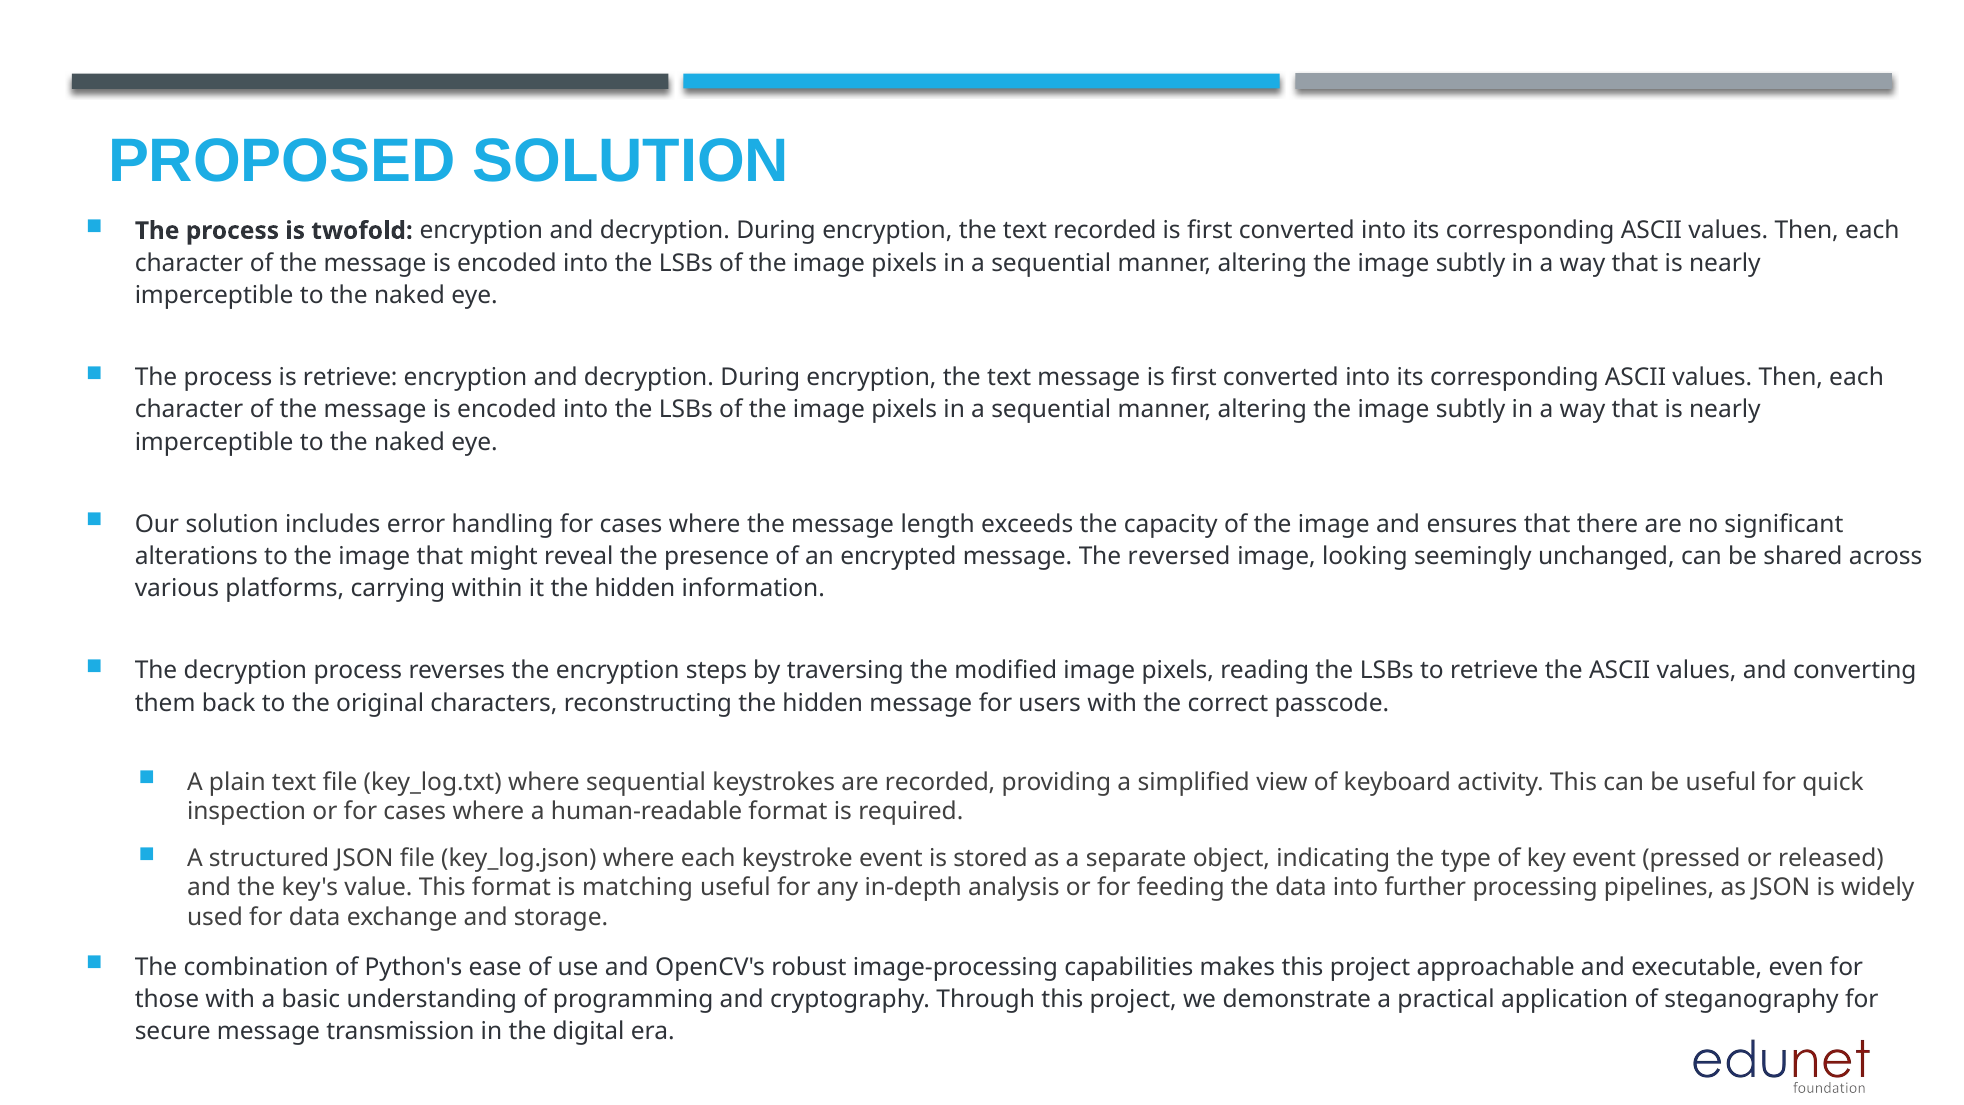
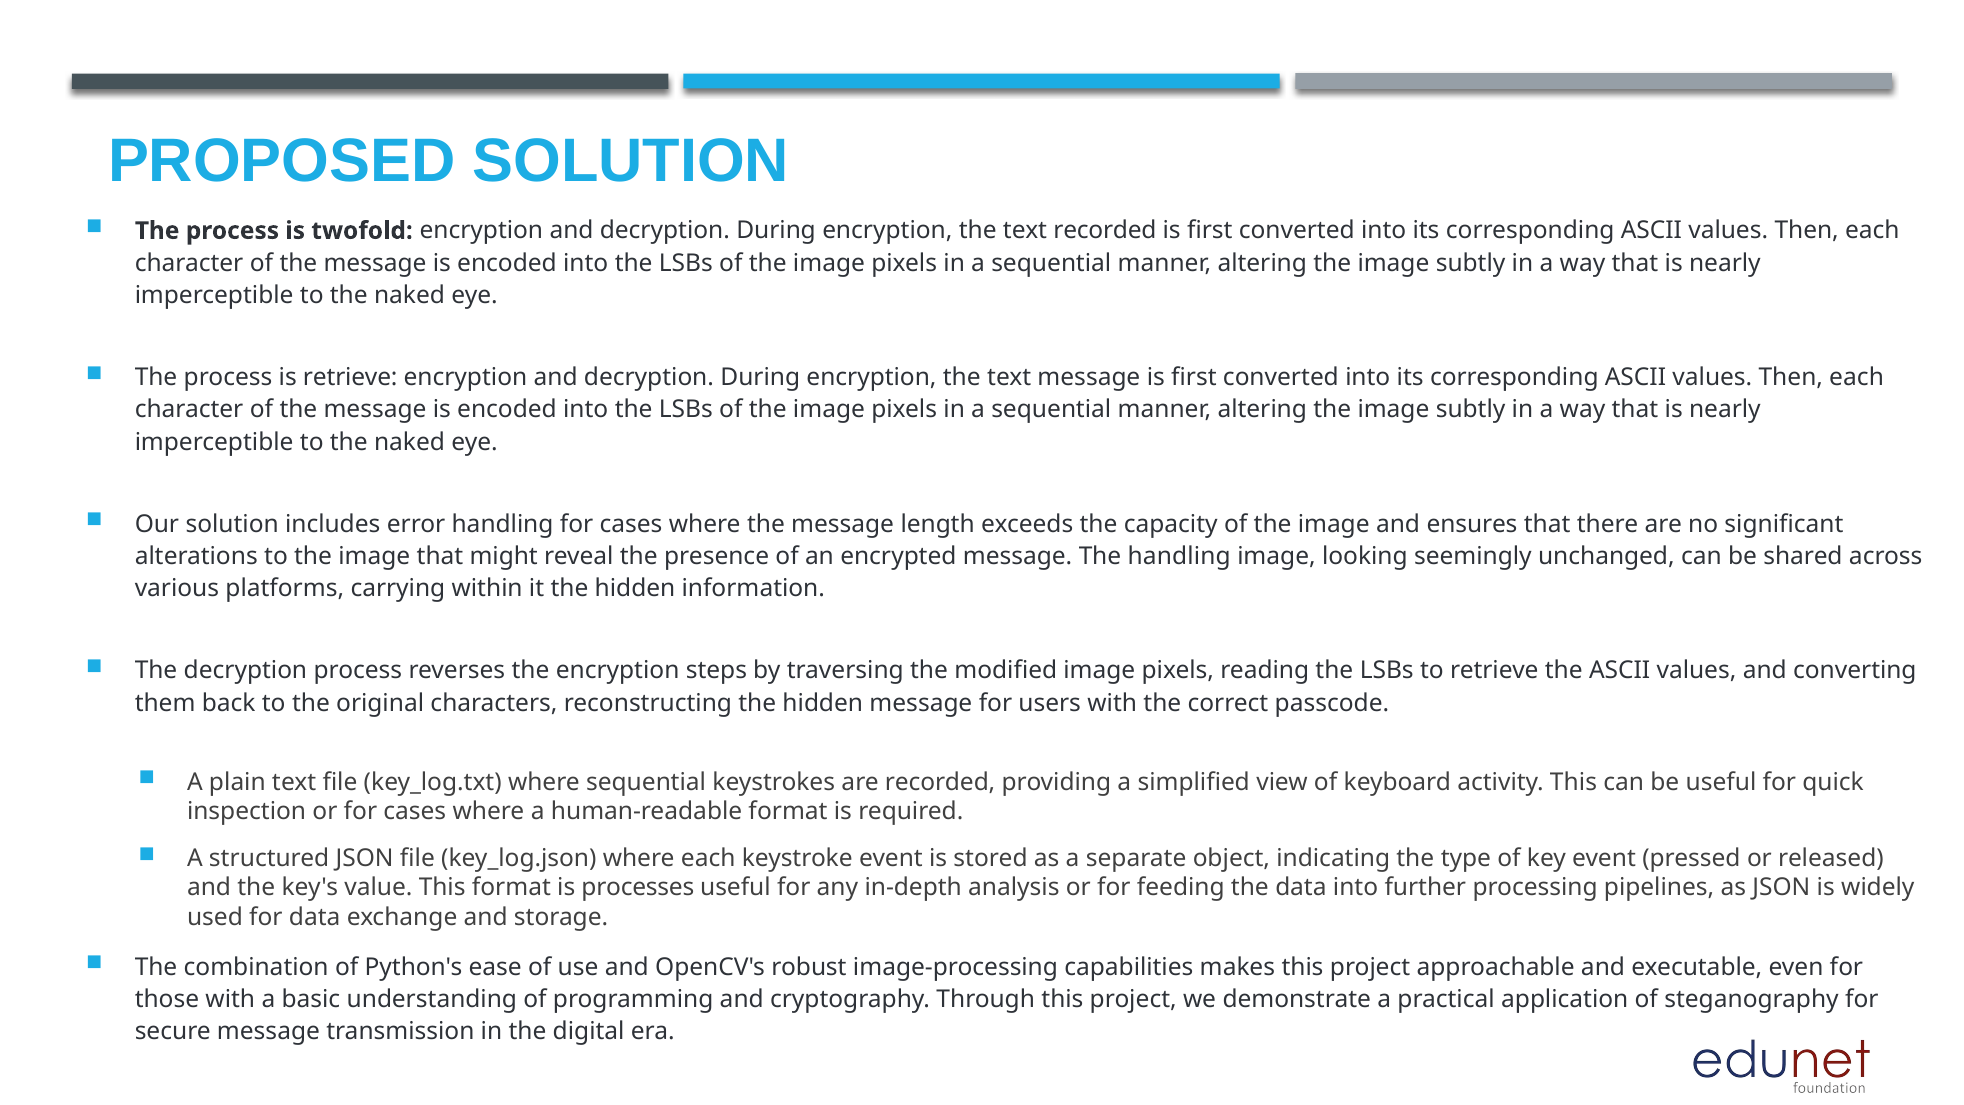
The reversed: reversed -> handling (1179, 556)
matching: matching -> processes (638, 888)
